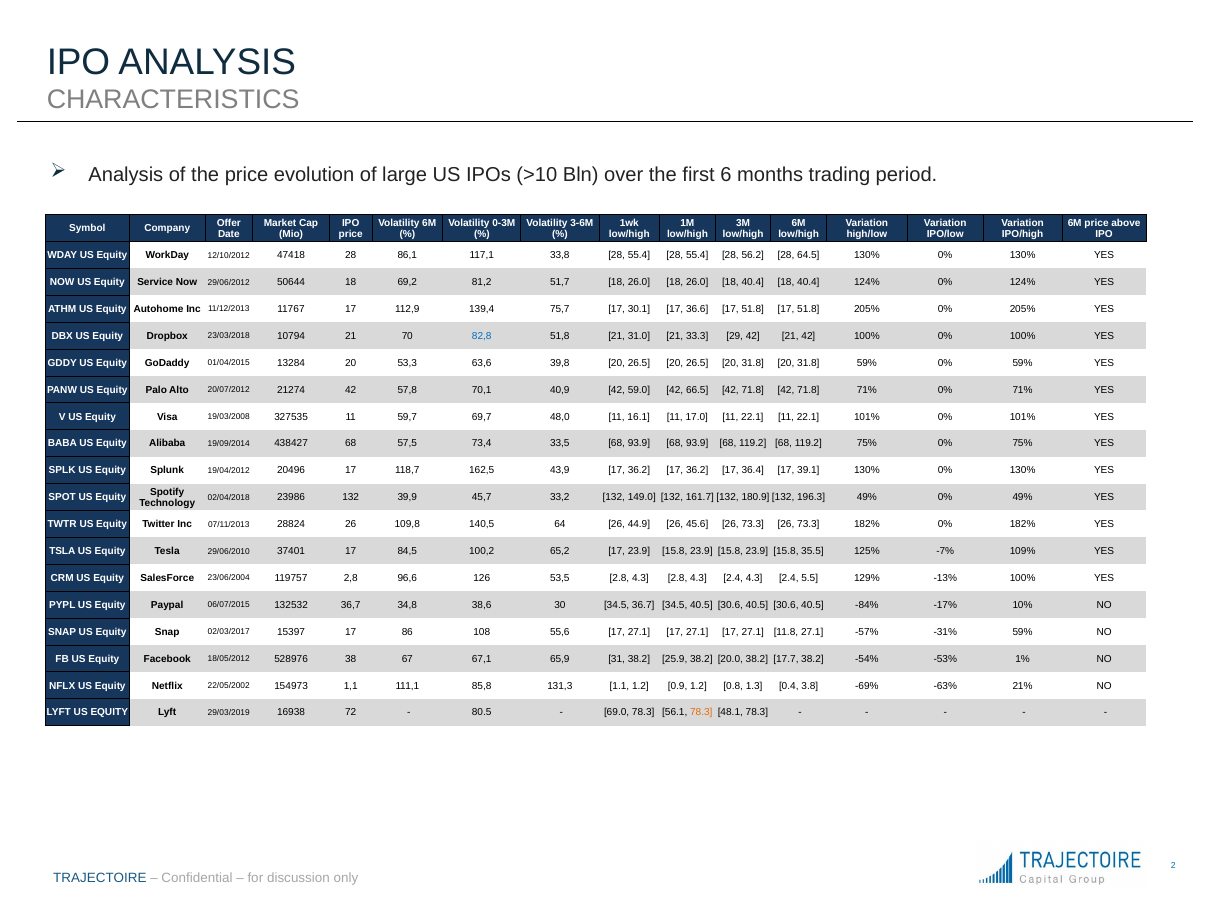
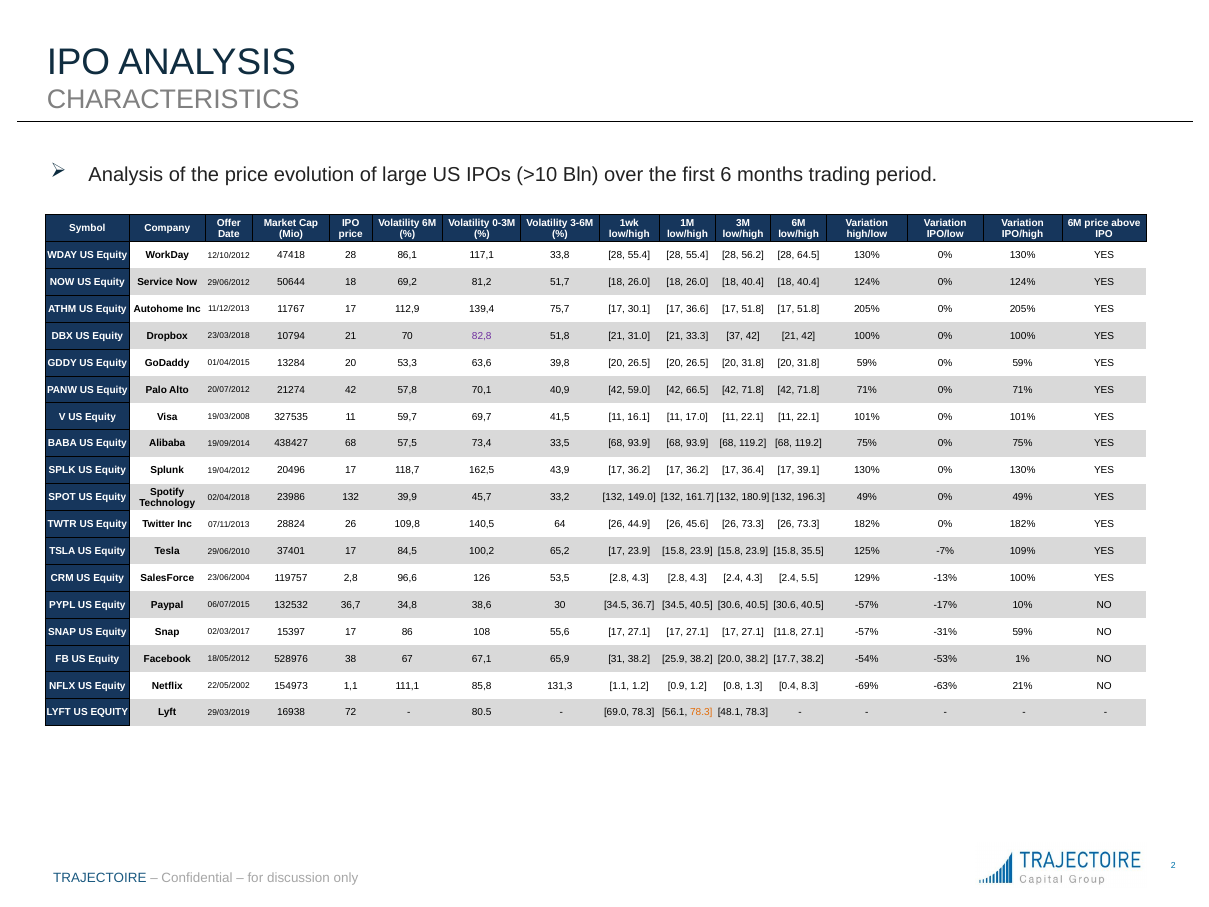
82,8 colour: blue -> purple (482, 336)
29: 29 -> 37 (735, 336)
48,0: 48,0 -> 41,5 (560, 417)
40.5 -84%: -84% -> -57% (867, 605)
3.8: 3.8 -> 8.3 (810, 686)
